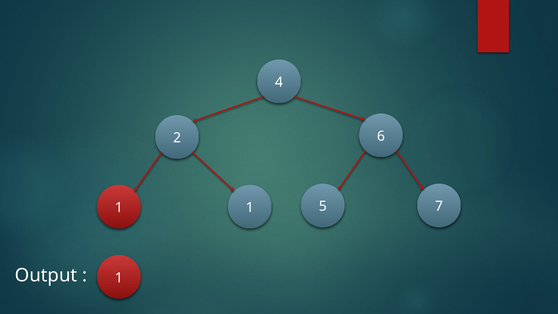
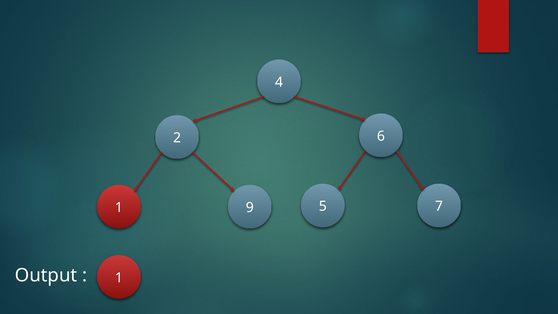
1 1: 1 -> 9 (250, 207)
